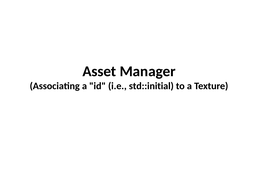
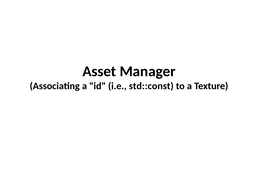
std::initial: std::initial -> std::const (151, 86)
